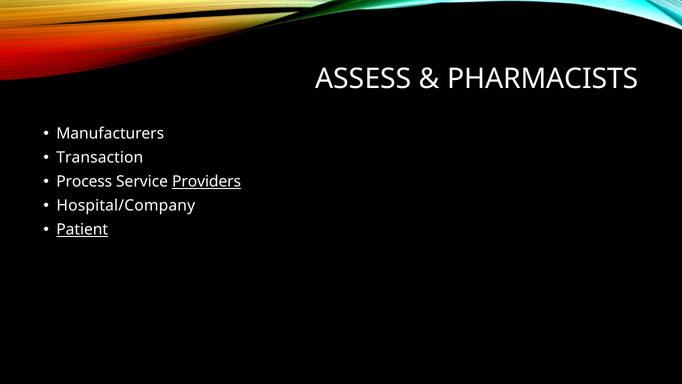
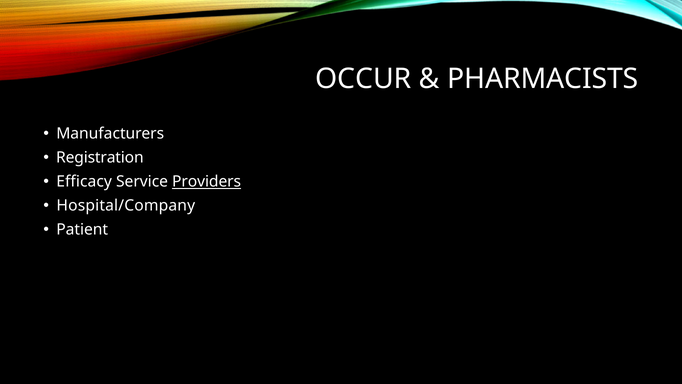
ASSESS: ASSESS -> OCCUR (363, 79)
Transaction: Transaction -> Registration (100, 158)
Process: Process -> Efficacy (84, 182)
Patient underline: present -> none (82, 230)
